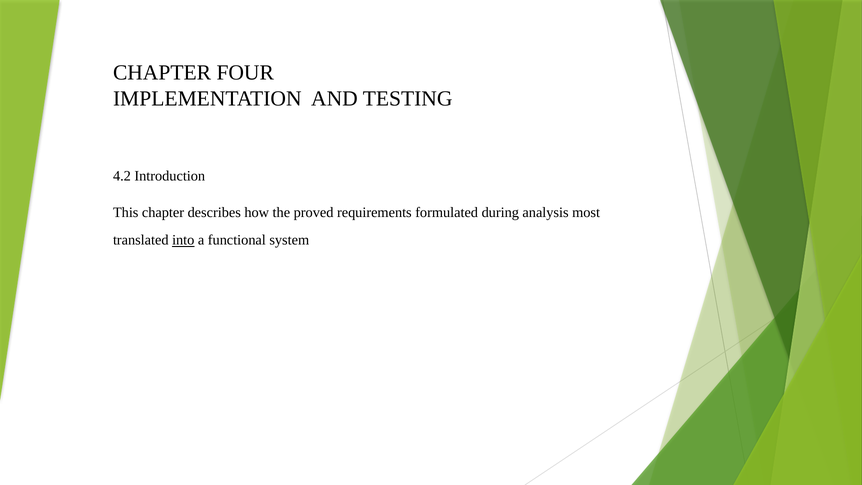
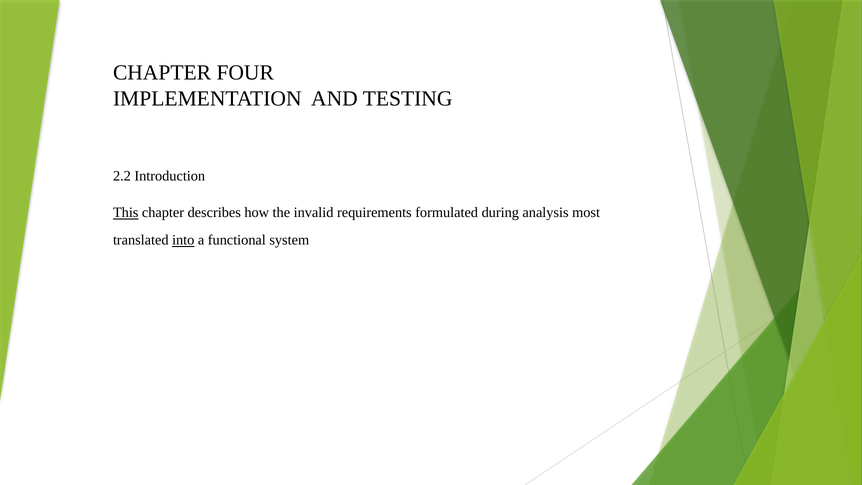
4.2: 4.2 -> 2.2 (122, 176)
This underline: none -> present (126, 213)
proved: proved -> invalid (314, 213)
